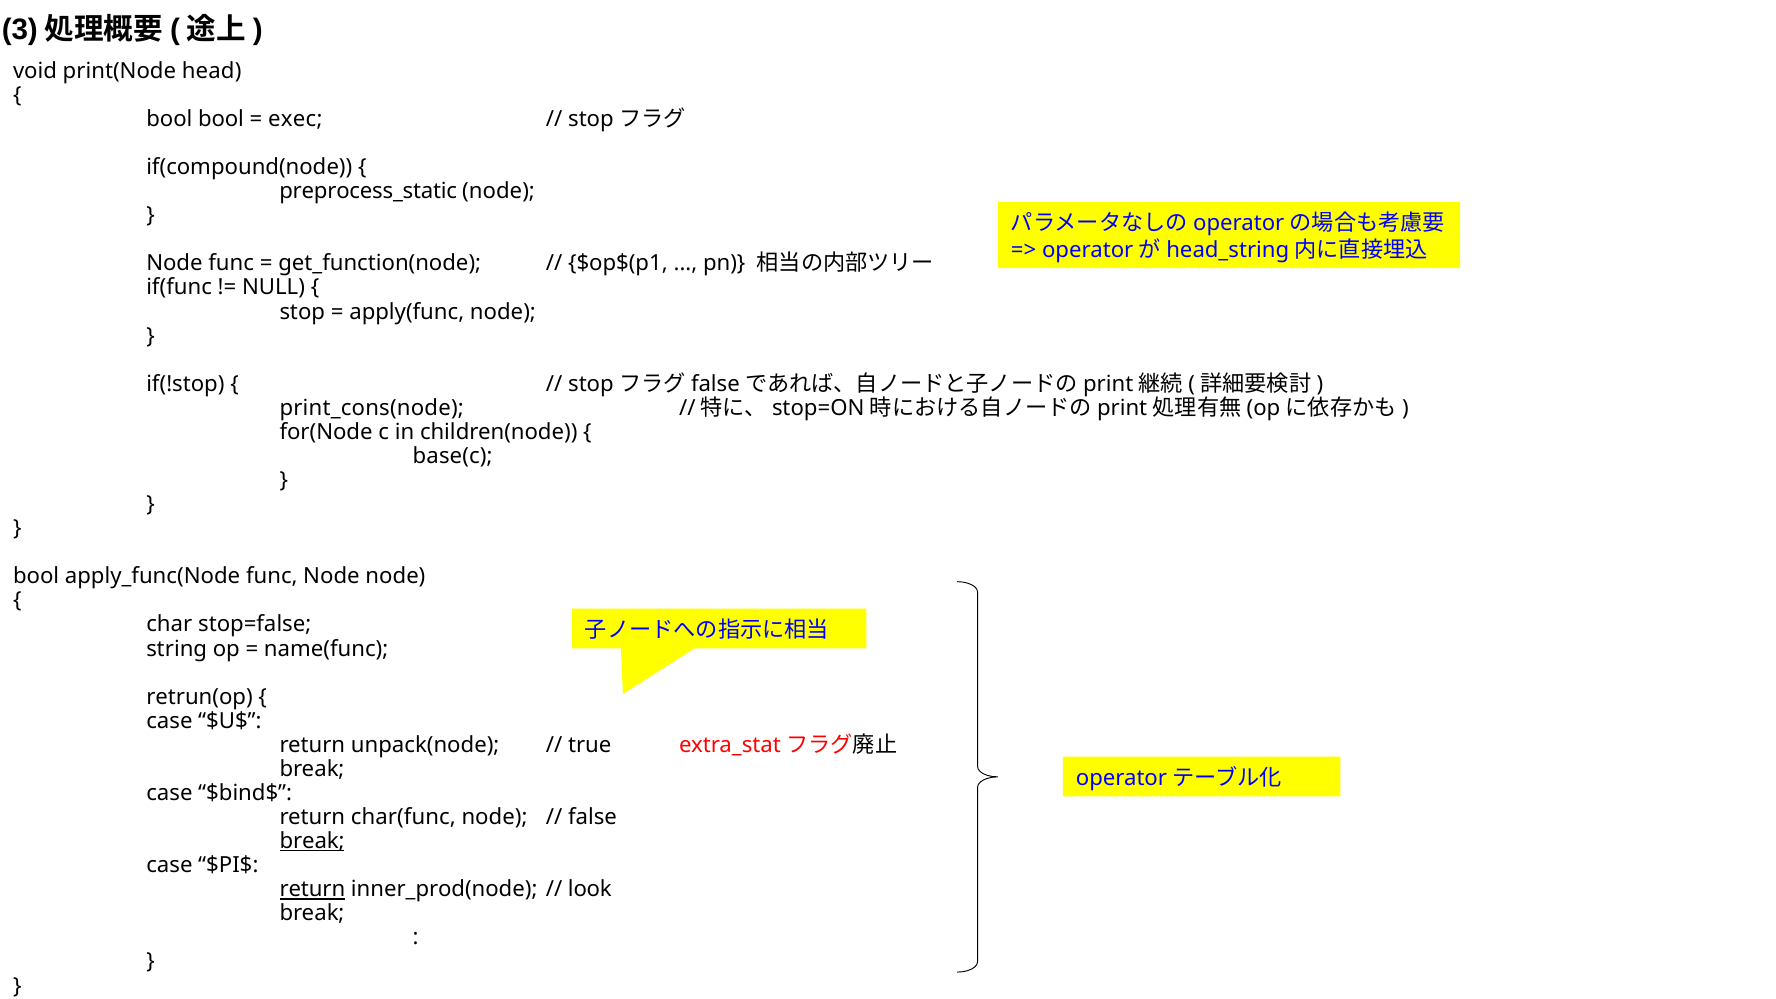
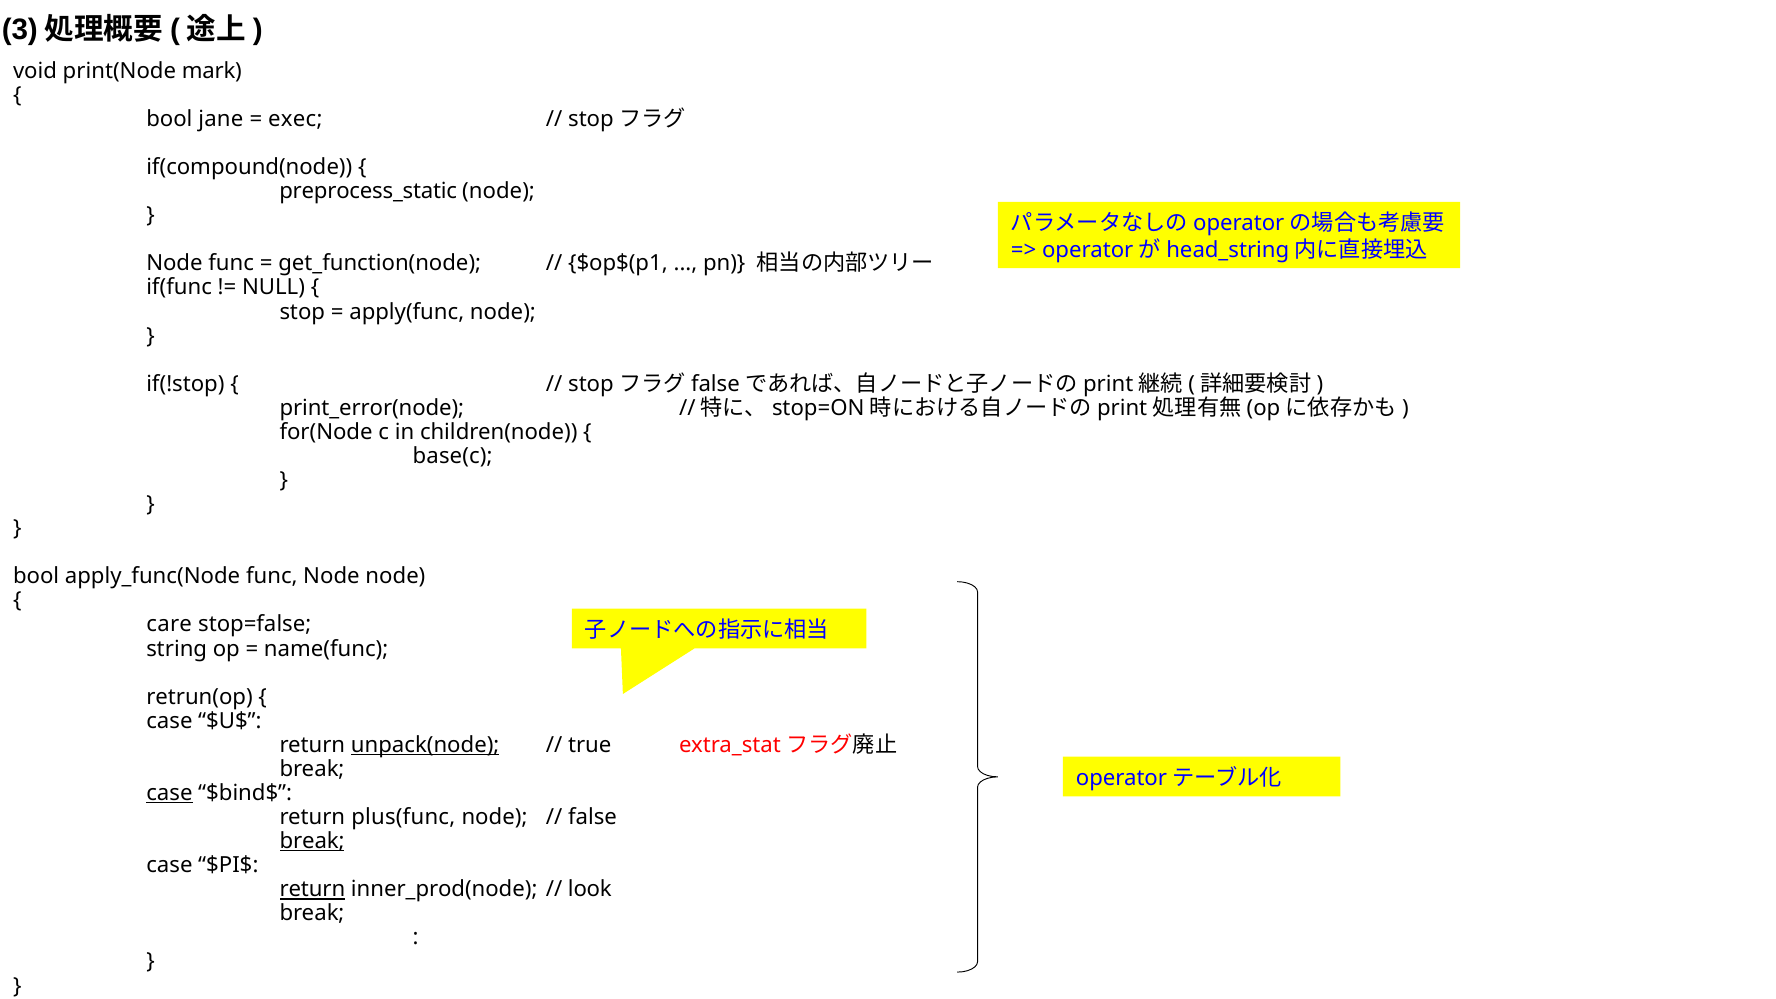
head: head -> mark (212, 71)
bool bool: bool -> jane (221, 119)
print_cons(node: print_cons(node -> print_error(node (372, 408)
char: char -> care (169, 625)
unpack(node underline: none -> present (425, 745)
case underline: none -> present (169, 793)
char(func: char(func -> plus(func (403, 817)
